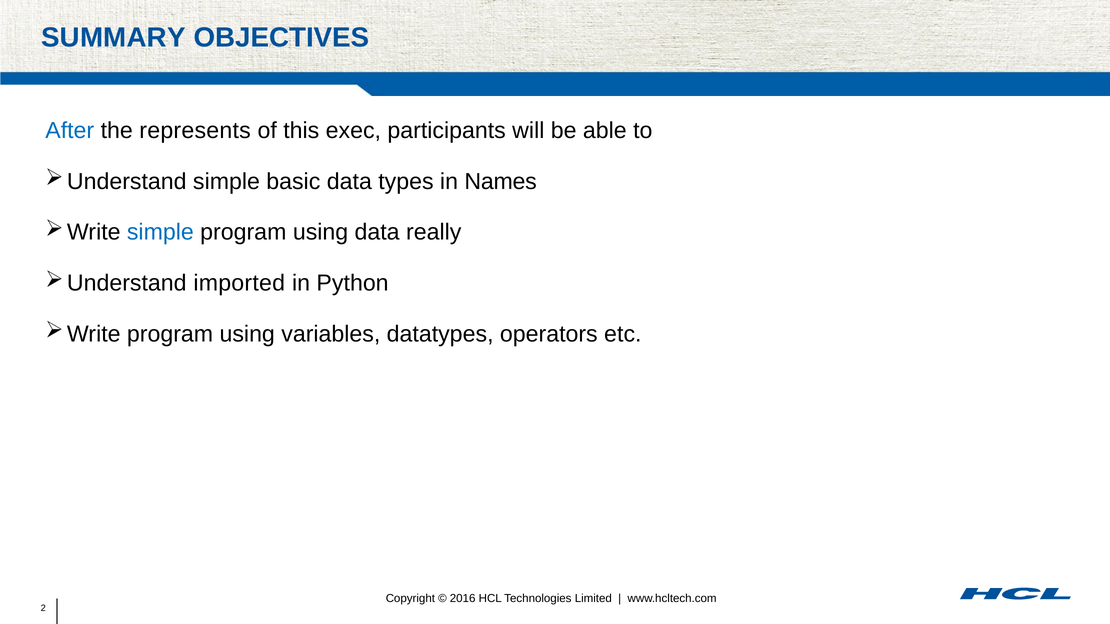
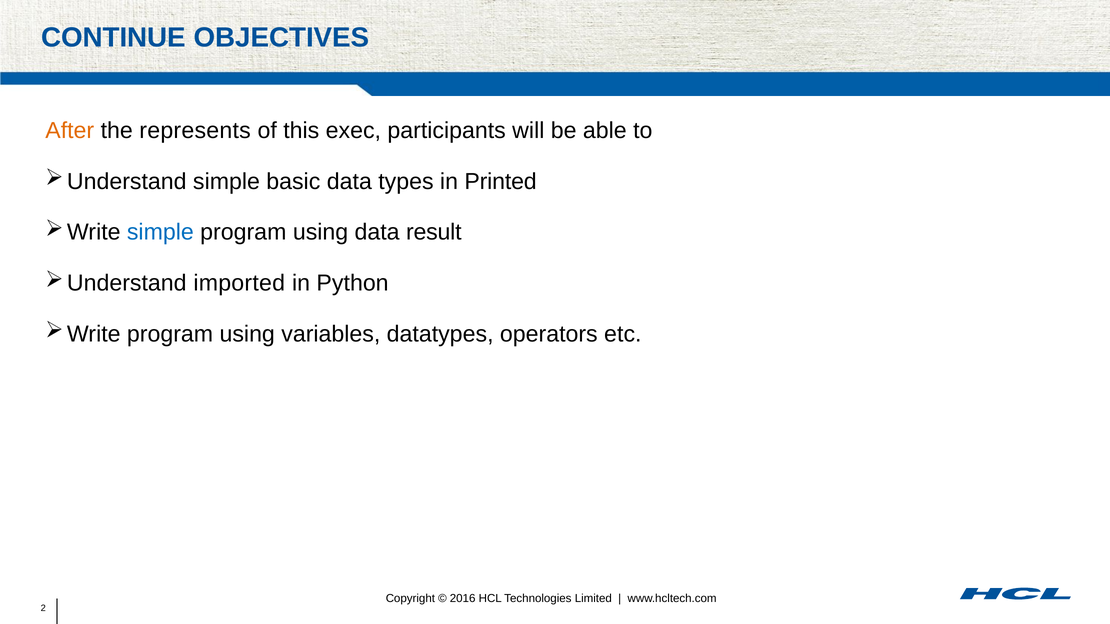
SUMMARY: SUMMARY -> CONTINUE (114, 37)
After colour: blue -> orange (70, 131)
Names: Names -> Printed (501, 182)
really: really -> result (434, 232)
